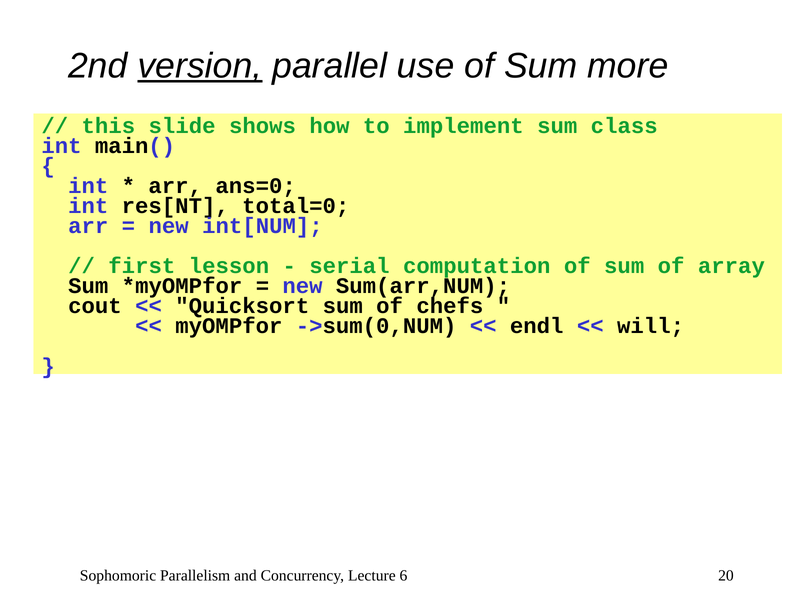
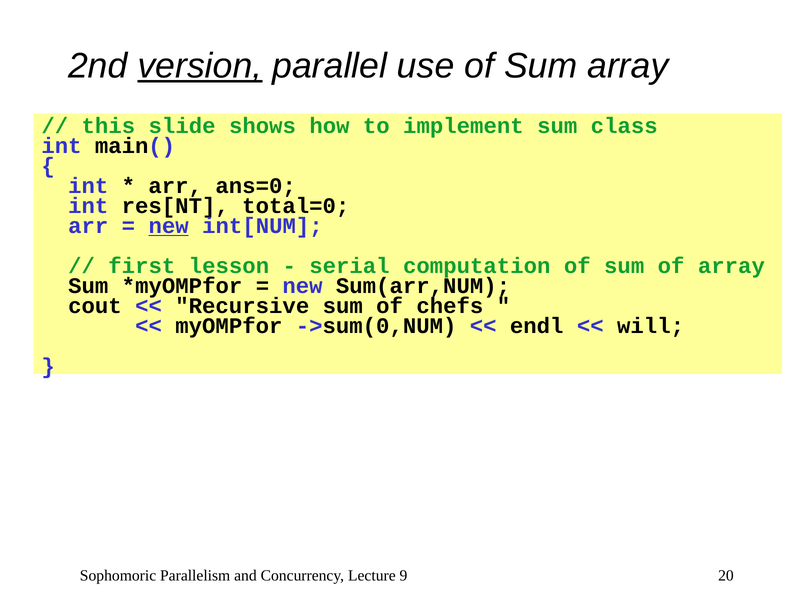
Sum more: more -> array (628, 66)
new underline: none -> present (169, 226)
Quicksort: Quicksort -> Recursive (242, 306)
6: 6 -> 9 (403, 576)
